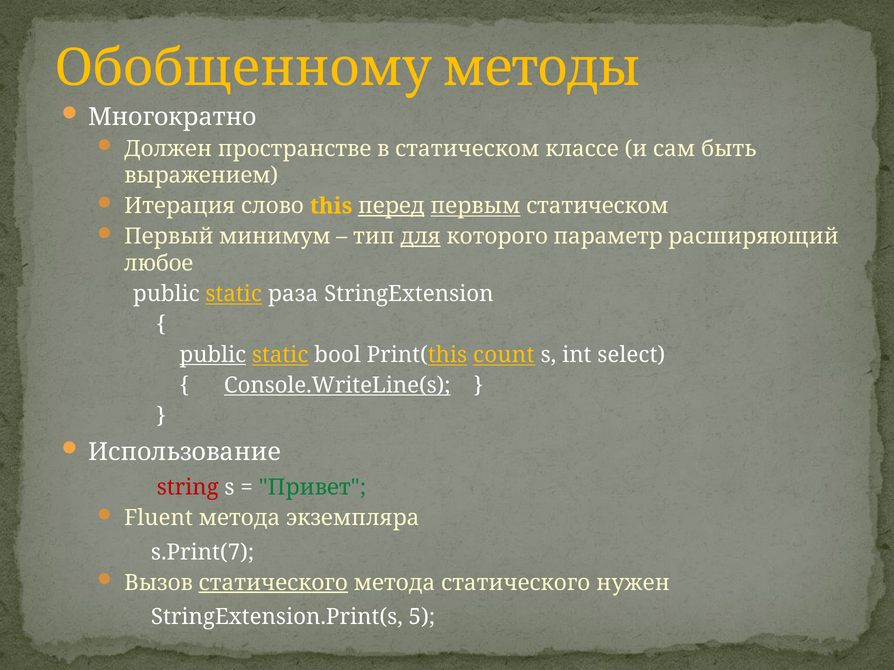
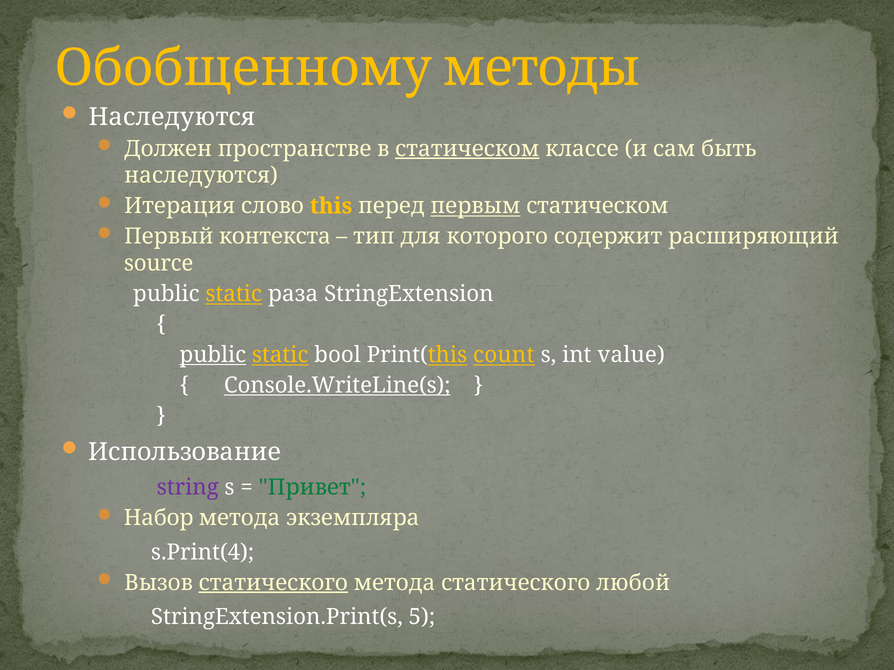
Многократно: Многократно -> Наследуются (172, 117)
статическом underline: none -> present (467, 149)
выражением: выражением -> наследуются (201, 176)
перед underline: present -> none (391, 206)
минимум: минимум -> контекста (275, 237)
для underline: present -> none (421, 237)
параметр: параметр -> содержит (608, 237)
любое: любое -> source (159, 264)
select: select -> value (631, 355)
string colour: red -> purple (188, 488)
Fluent: Fluent -> Набор (159, 518)
s.Print(7: s.Print(7 -> s.Print(4 (203, 553)
нужен: нужен -> любой (633, 583)
